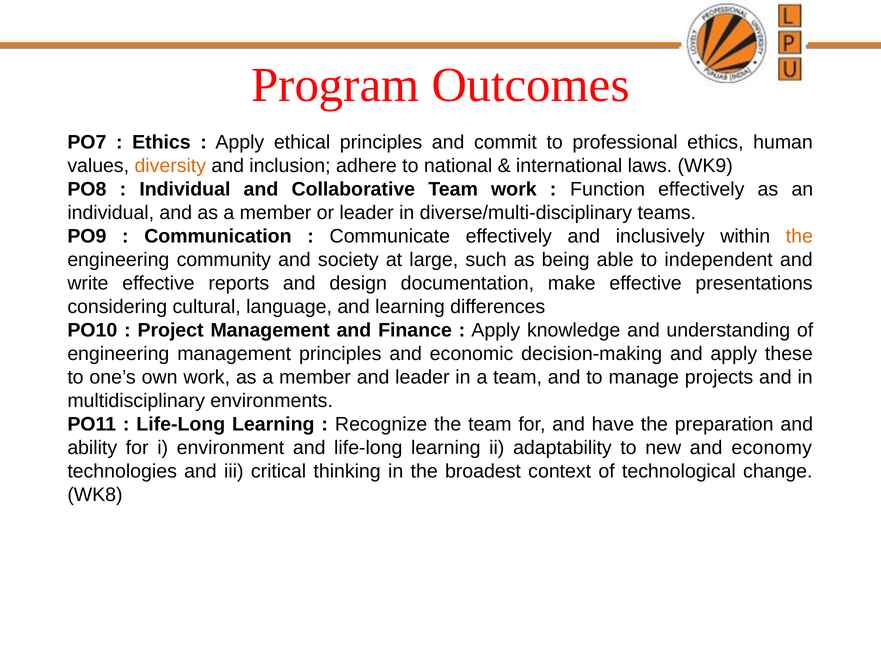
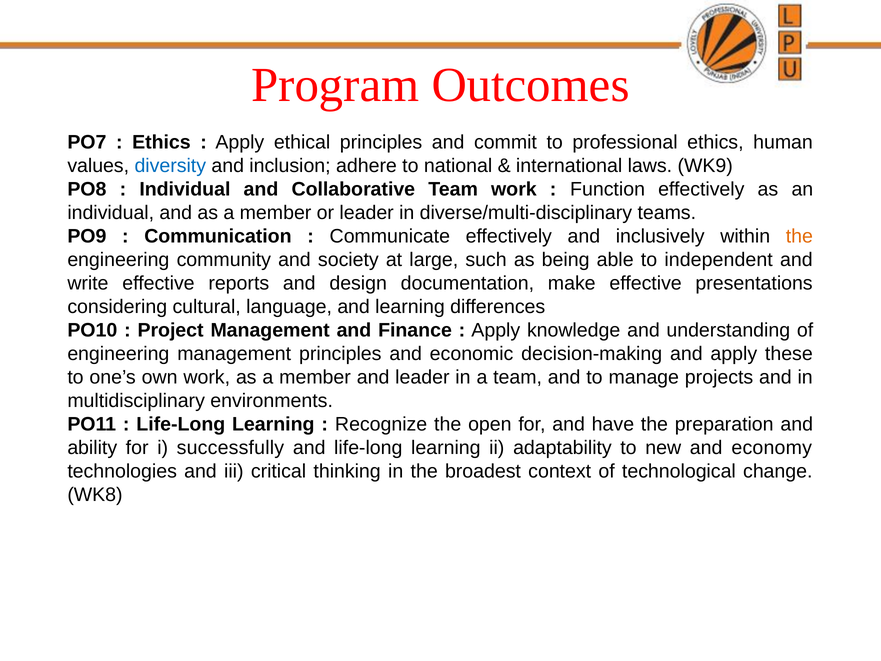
diversity colour: orange -> blue (170, 166)
the team: team -> open (490, 424)
environment: environment -> successfully (230, 447)
